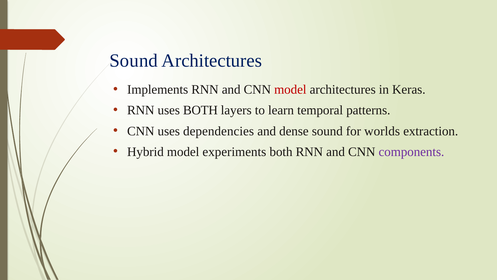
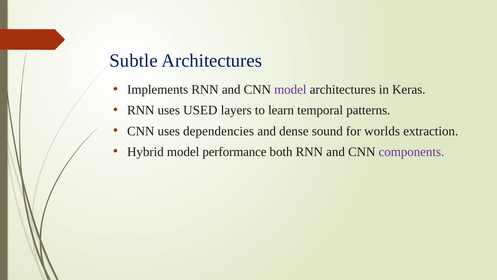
Sound: Sound -> Subtle (134, 61)
model colour: red -> purple (290, 89)
uses BOTH: BOTH -> USED (200, 110)
experiments: experiments -> performance (234, 152)
